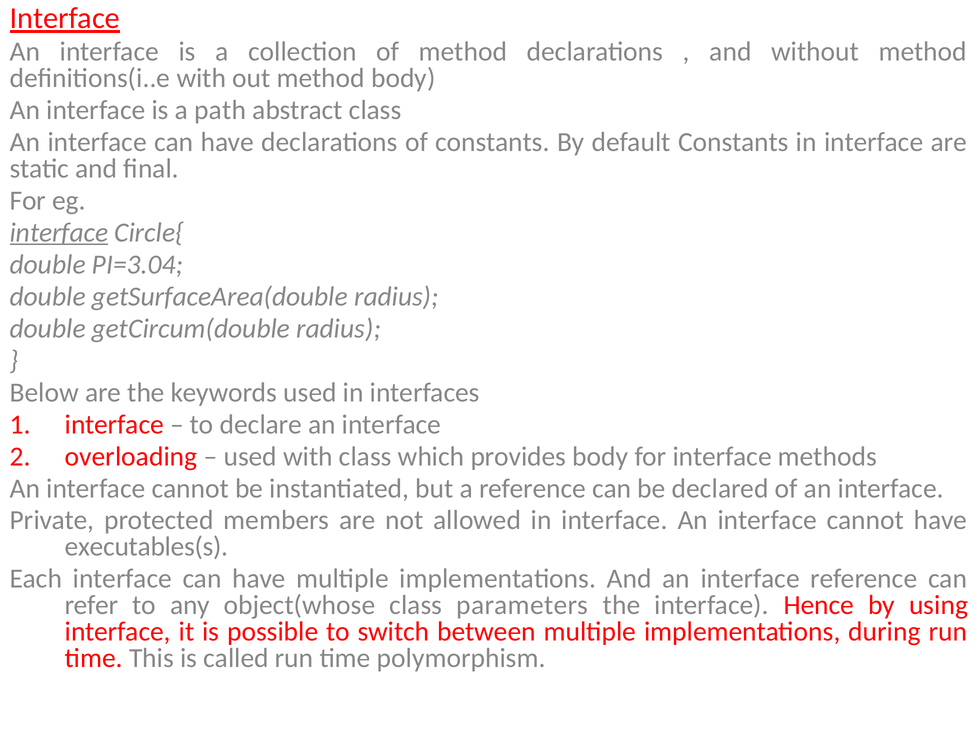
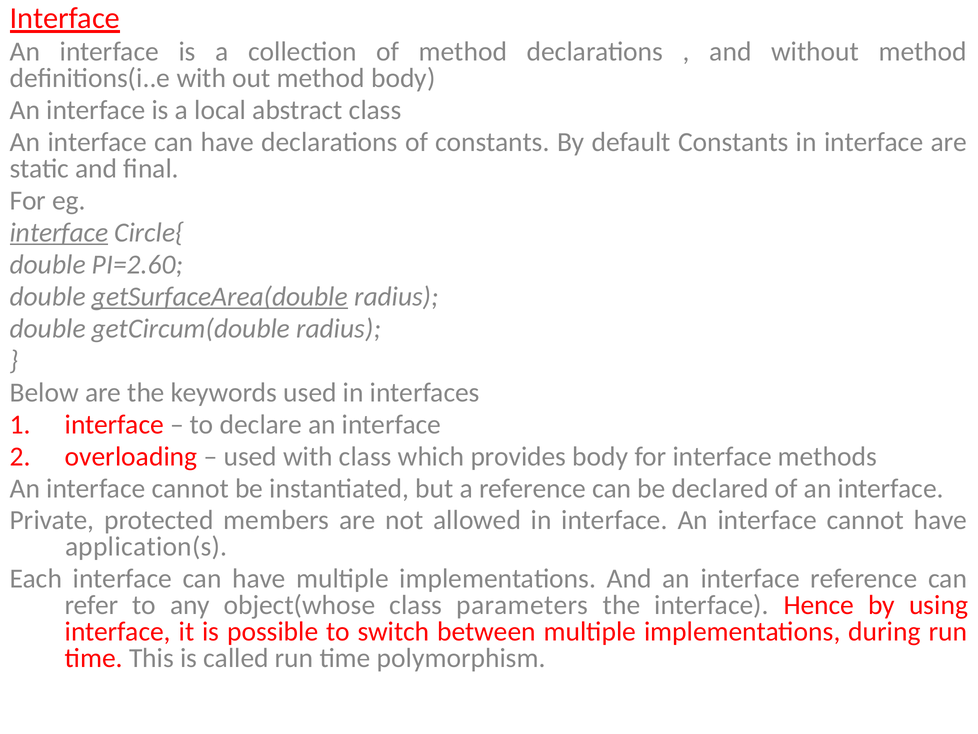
path: path -> local (220, 110)
PI=3.04: PI=3.04 -> PI=2.60 (137, 264)
getSurfaceArea(double underline: none -> present (220, 296)
executables(s: executables(s -> application(s (146, 546)
